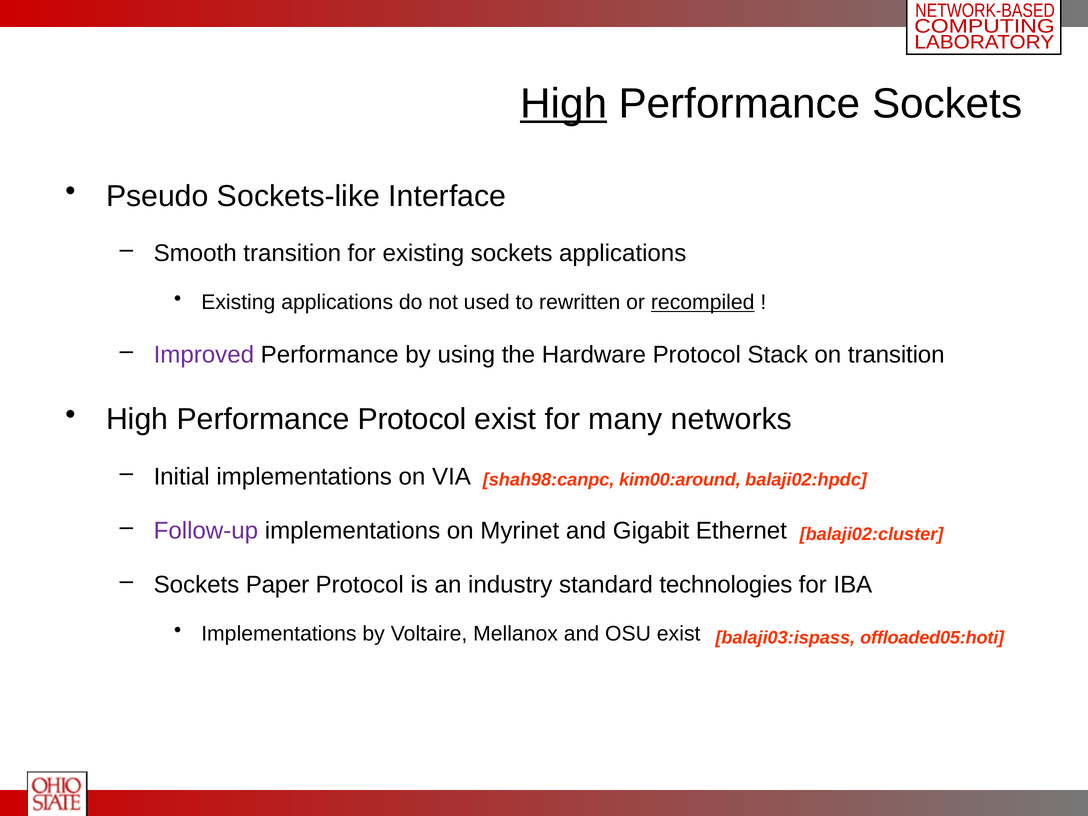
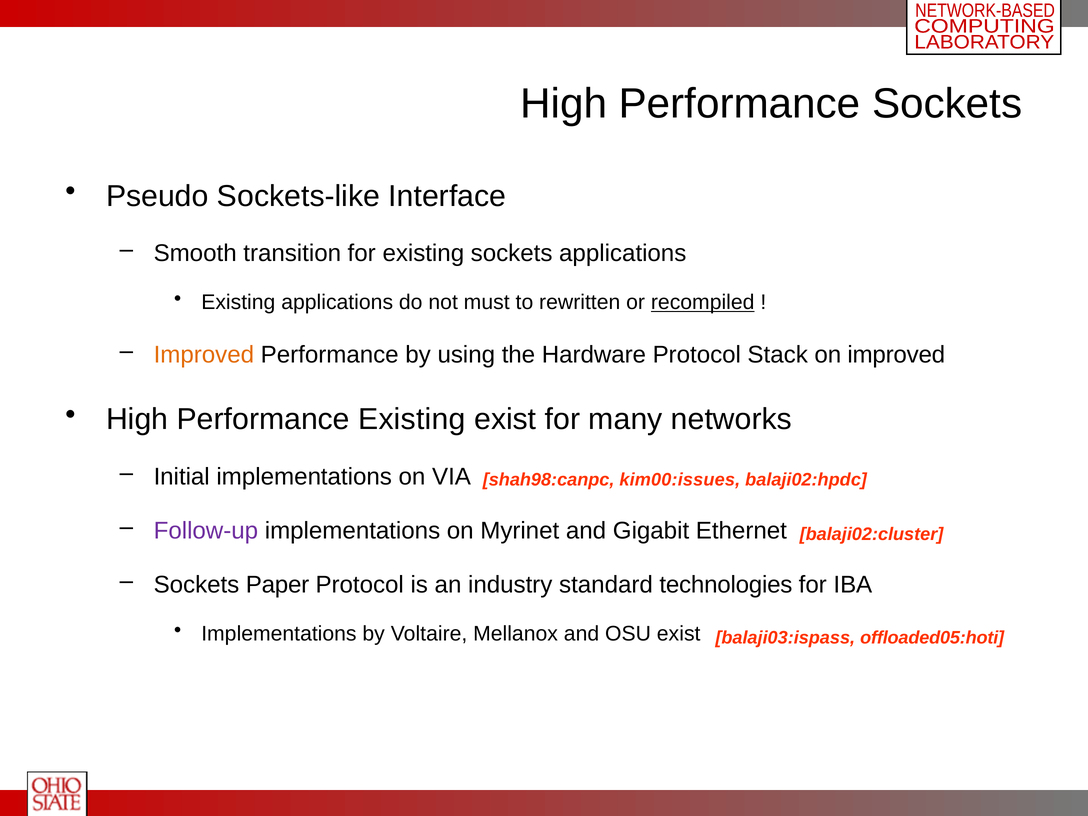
High underline: present -> none (564, 104)
used: used -> must (487, 302)
Improved colour: purple -> orange (204, 355)
on transition: transition -> improved (896, 355)
Performance Protocol: Protocol -> Existing (412, 419)
kim00:around: kim00:around -> kim00:issues (680, 480)
